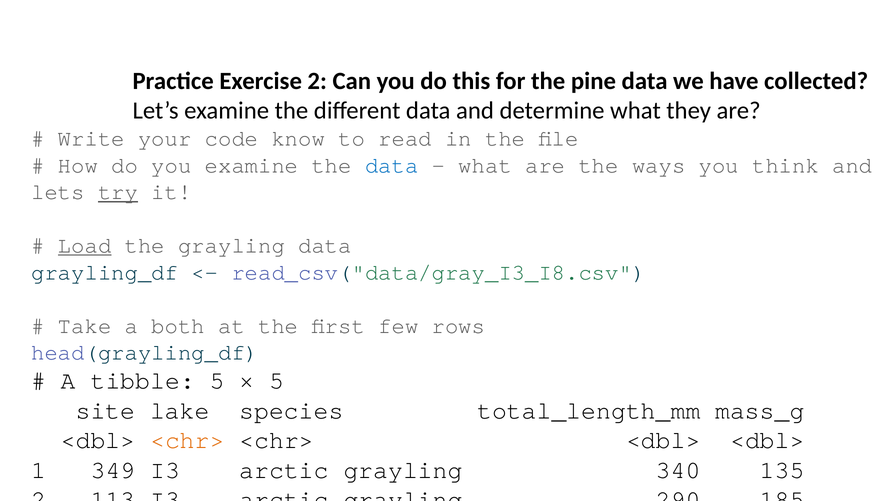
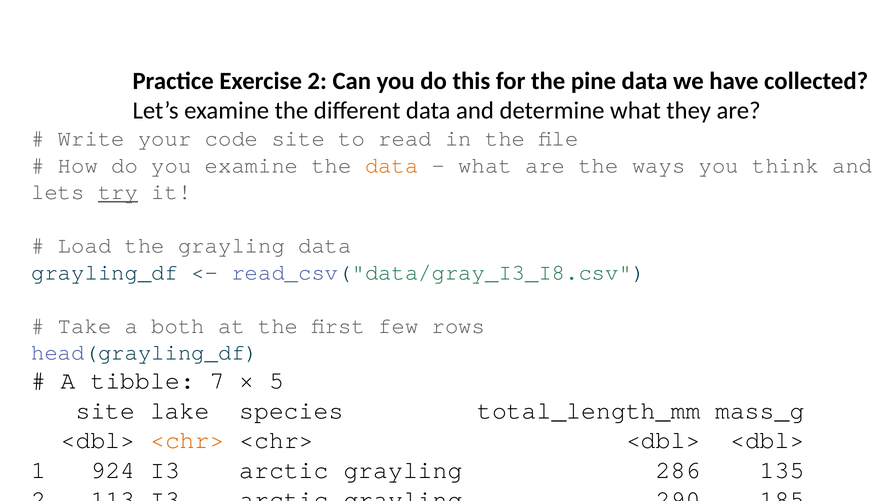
code know: know -> site (298, 139)
data colour: blue -> orange (392, 165)
Load underline: present -> none (85, 245)
tibble 5: 5 -> 7 (217, 380)
349: 349 -> 924 (113, 470)
340: 340 -> 286 (678, 470)
